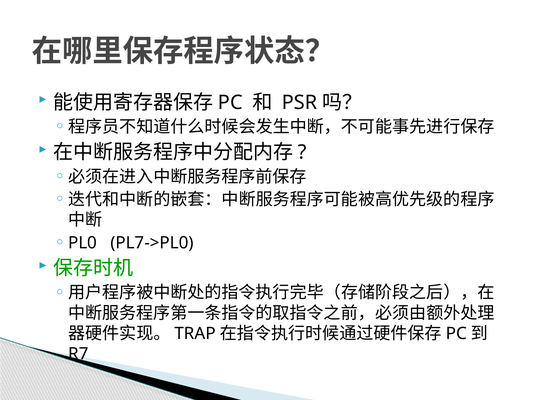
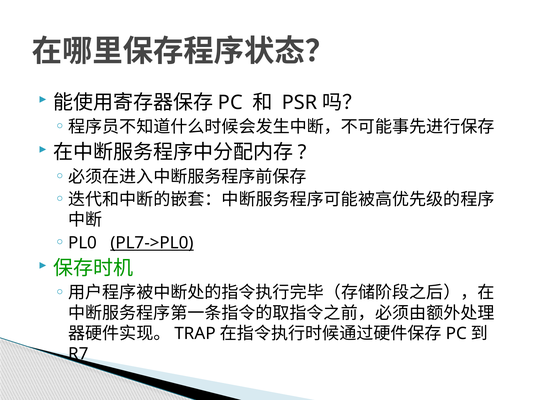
PL7->PL0 underline: none -> present (152, 243)
